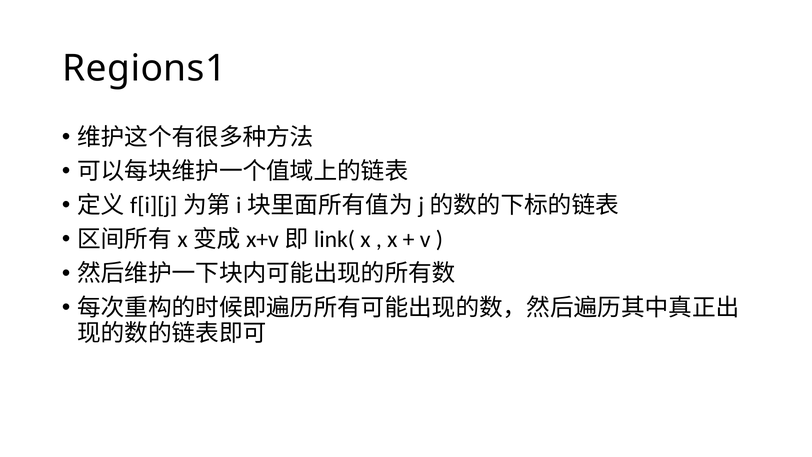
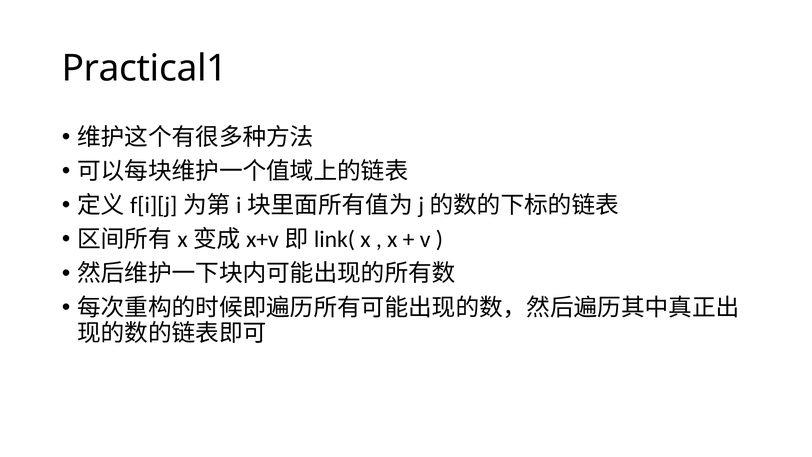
Regions1: Regions1 -> Practical1 (145, 68)
